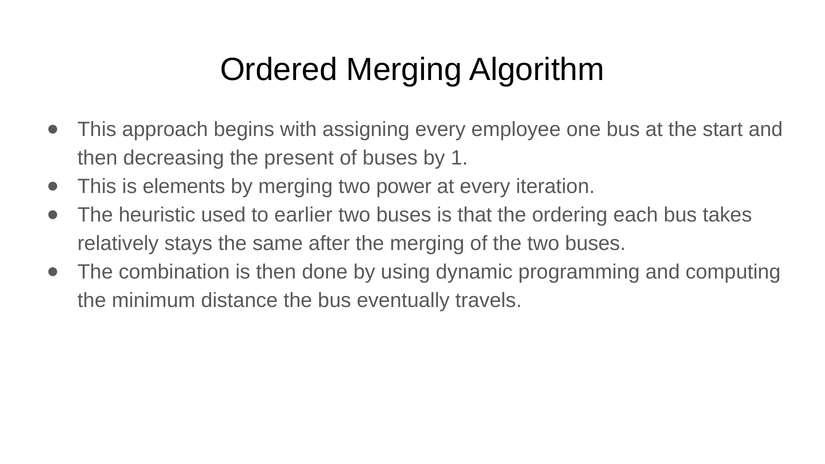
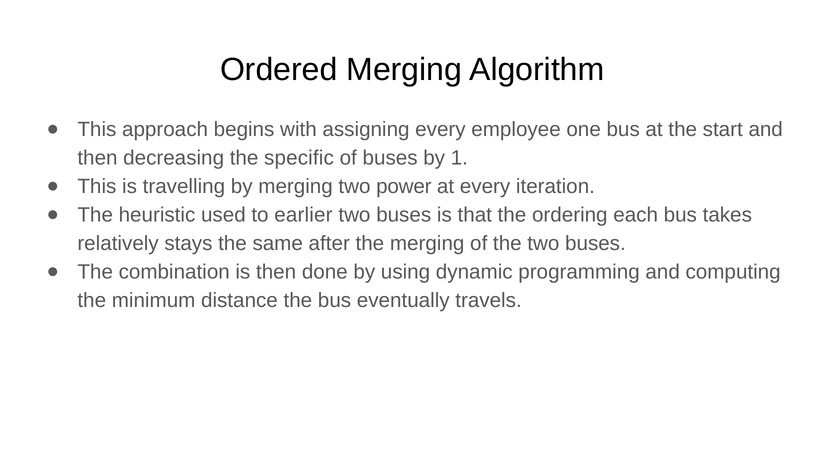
present: present -> specific (299, 158)
elements: elements -> travelling (184, 187)
